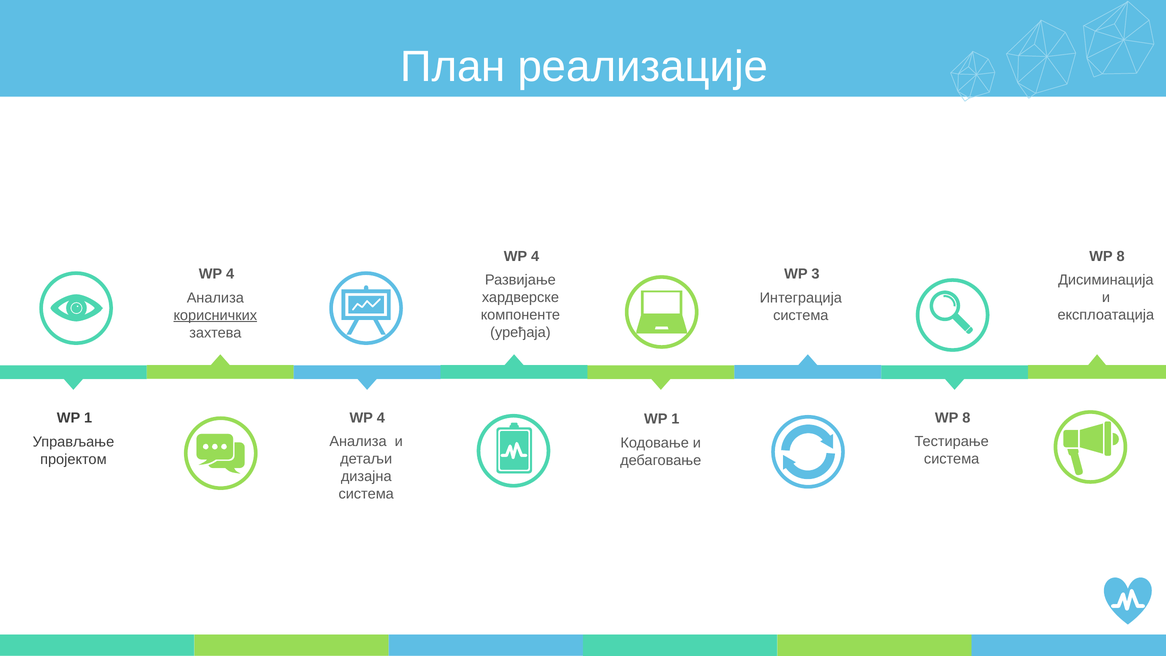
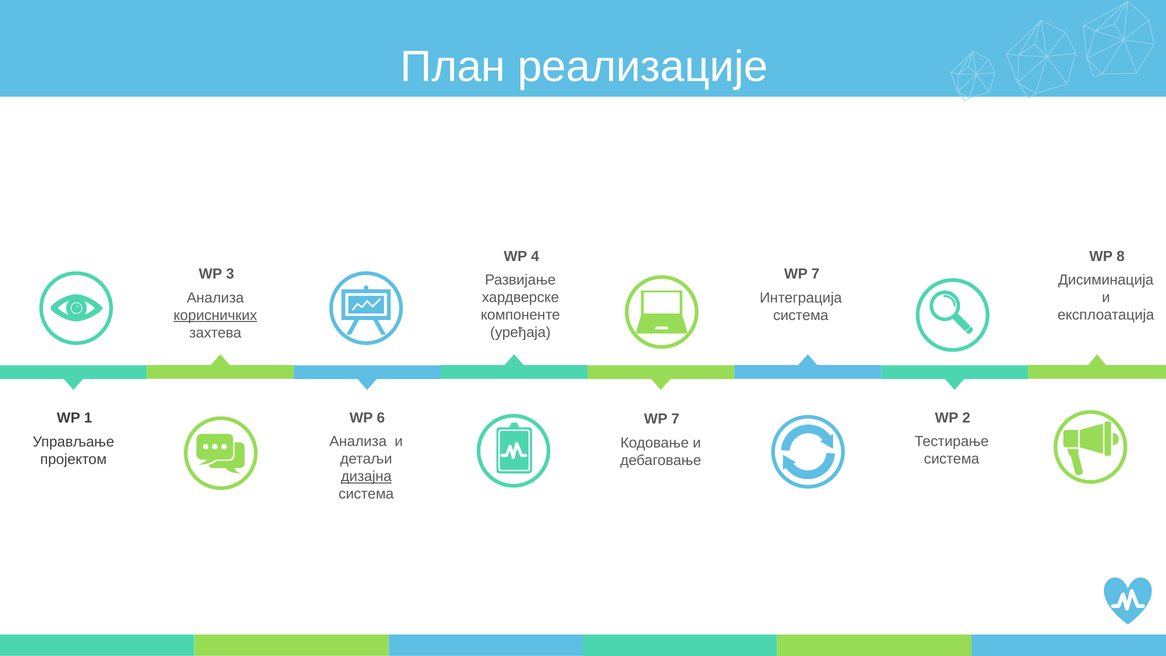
4: 4 -> 3 (230, 274)
3: 3 -> 7 (816, 274)
4: 4 -> 6 (381, 418)
8: 8 -> 2 (966, 418)
1: 1 -> 7 (675, 419)
дизајна underline: none -> present (366, 476)
